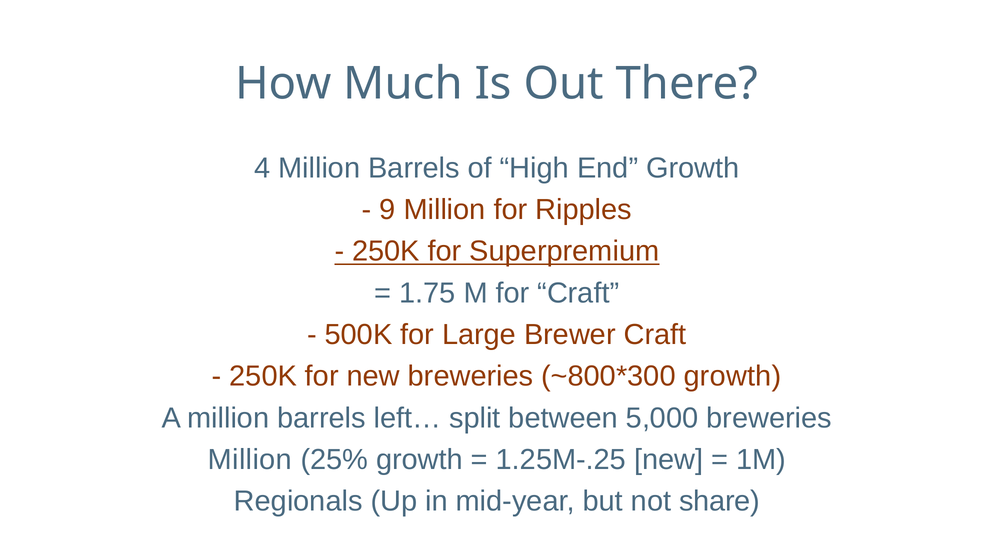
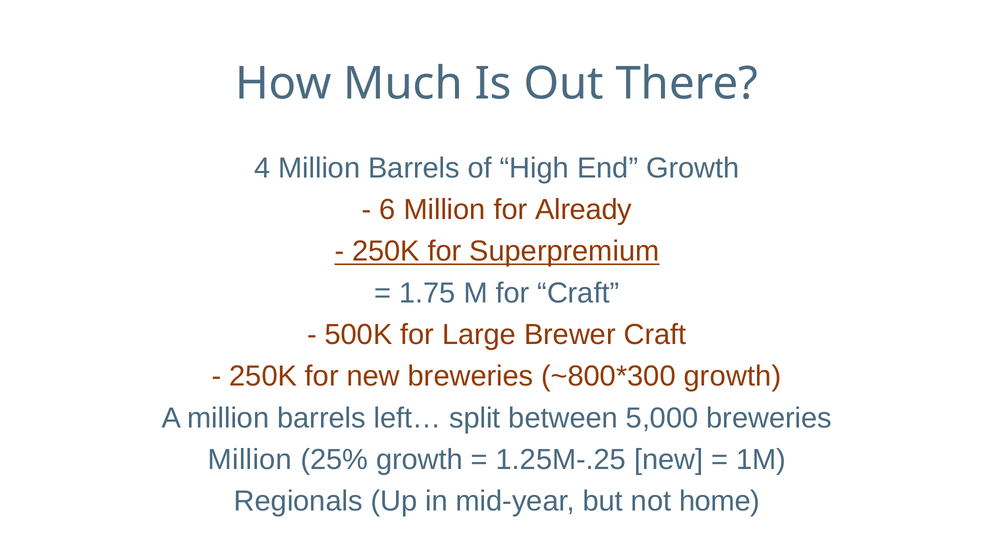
9: 9 -> 6 (388, 210)
Ripples: Ripples -> Already (584, 210)
share: share -> home (720, 501)
